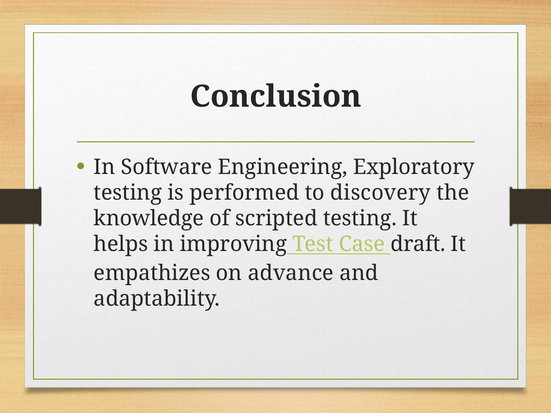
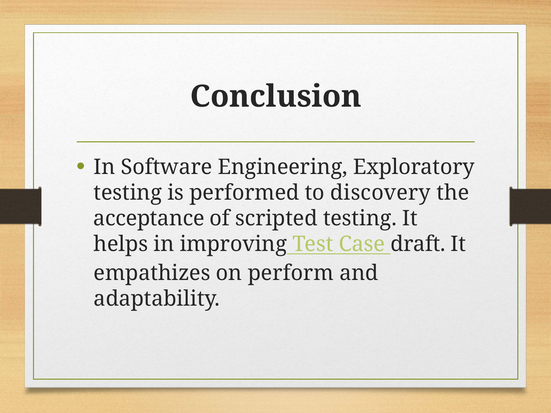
knowledge: knowledge -> acceptance (149, 218)
advance: advance -> perform (291, 273)
